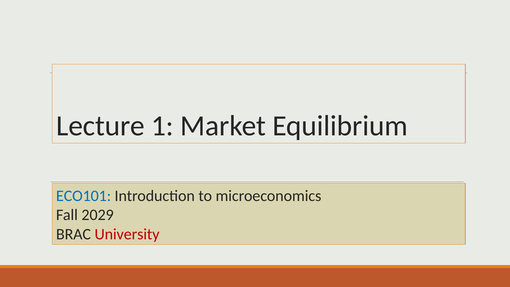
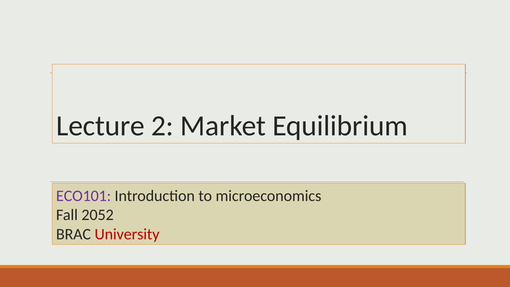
1: 1 -> 2 (162, 126)
ECO101 colour: blue -> purple (84, 196)
2029: 2029 -> 2052 (98, 215)
